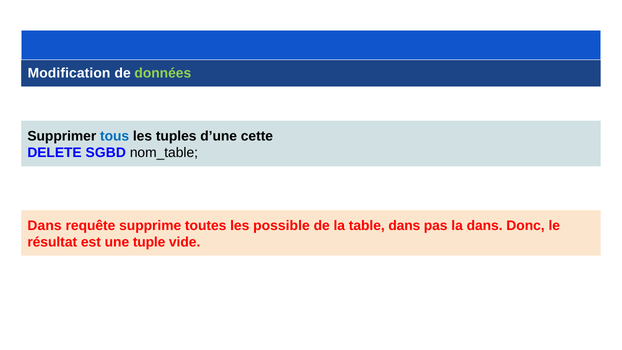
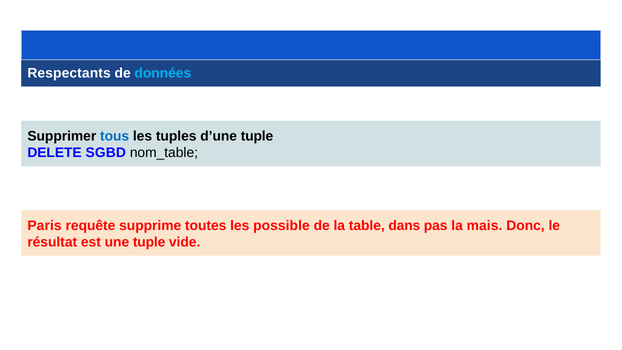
Modification: Modification -> Respectants (69, 73)
données colour: light green -> light blue (163, 73)
d’une cette: cette -> tuple (257, 136)
Dans: Dans -> Paris (45, 226)
la dans: dans -> mais (485, 226)
